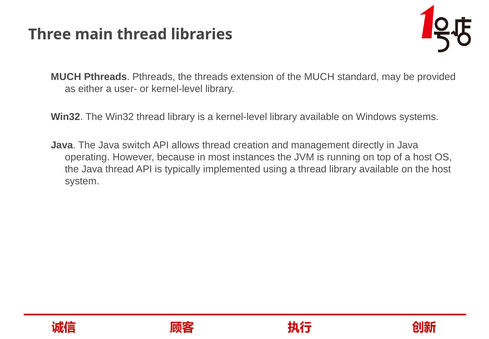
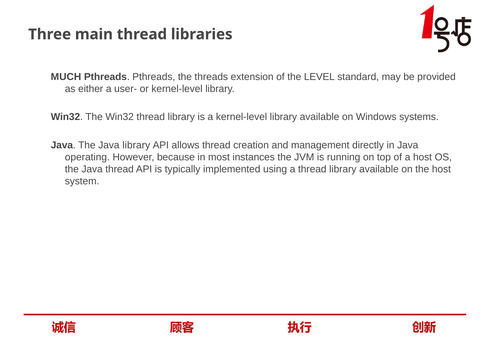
the MUCH: MUCH -> LEVEL (319, 77)
Java switch: switch -> library (136, 145)
